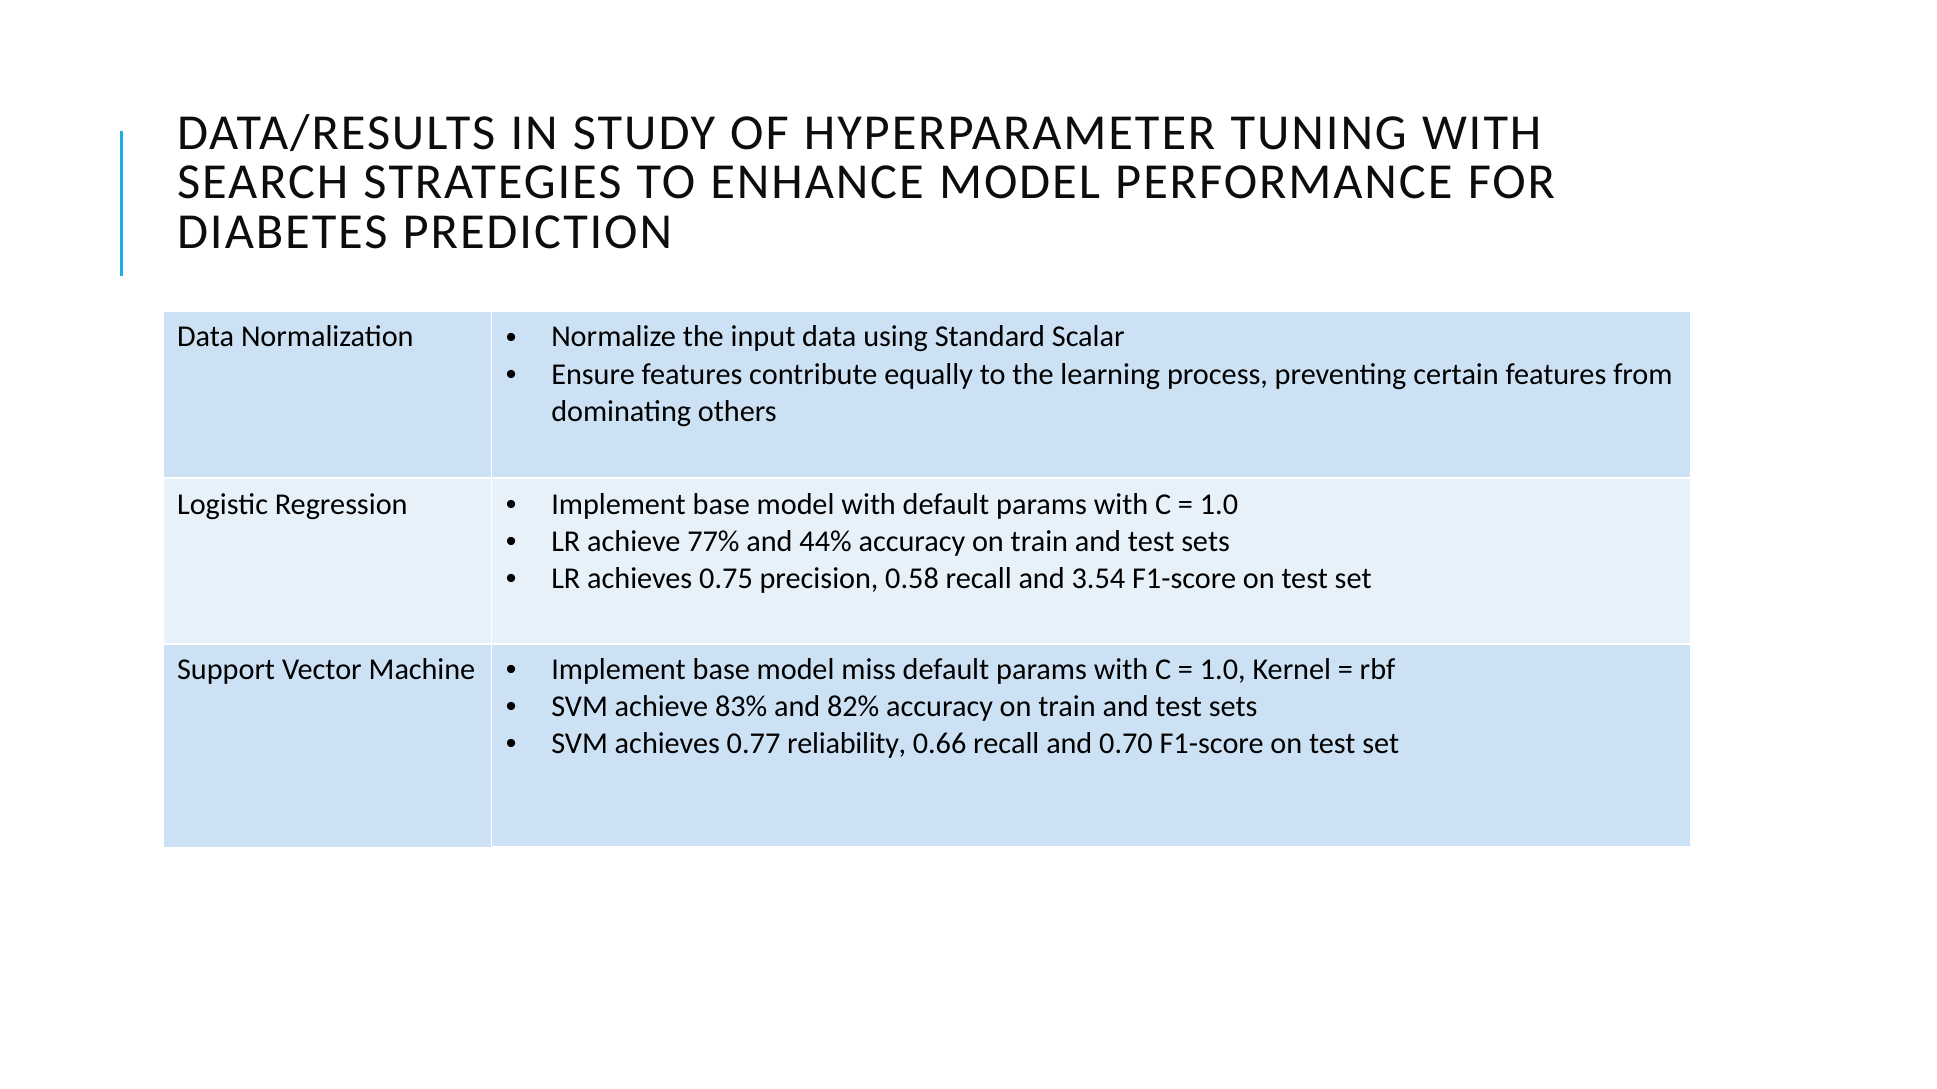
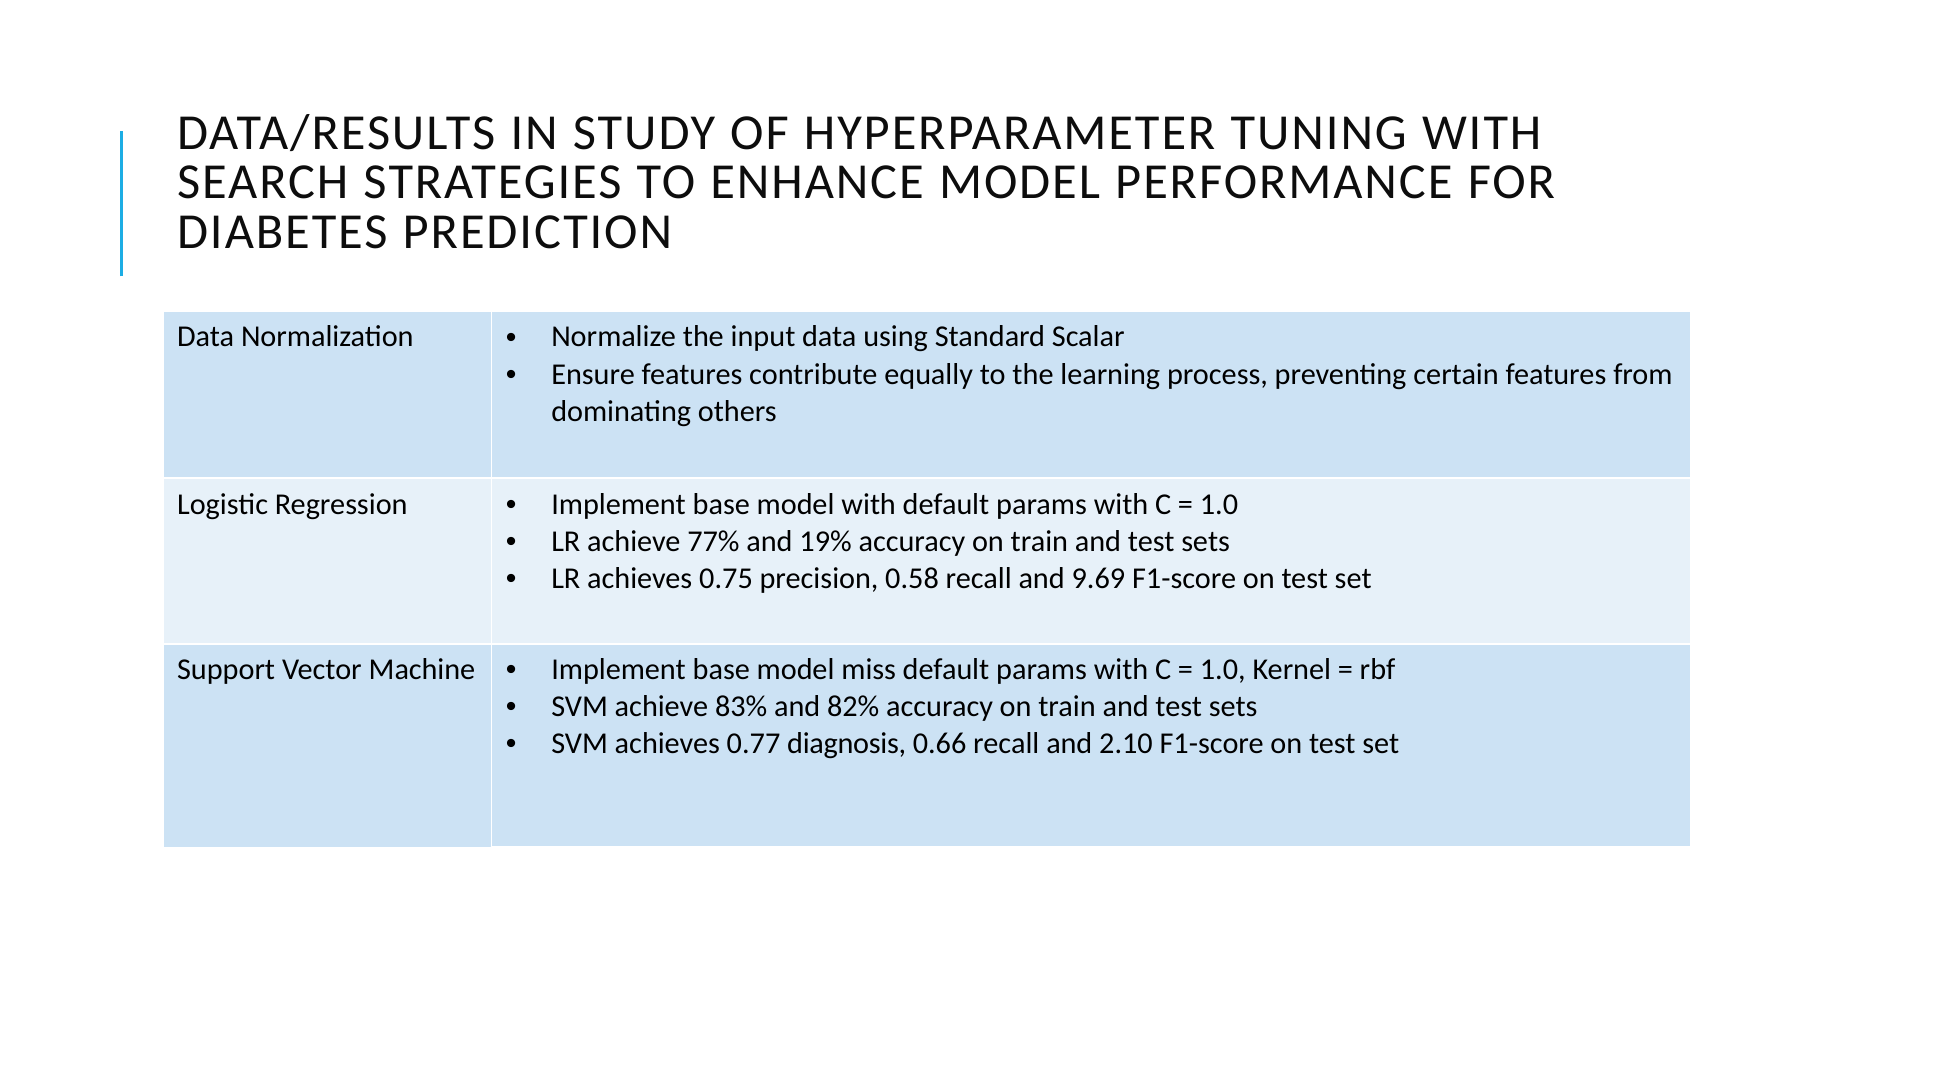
44%: 44% -> 19% (826, 541)
3.54: 3.54 -> 9.69 (1098, 578)
reliability: reliability -> diagnosis (847, 744)
0.70: 0.70 -> 2.10 (1126, 744)
